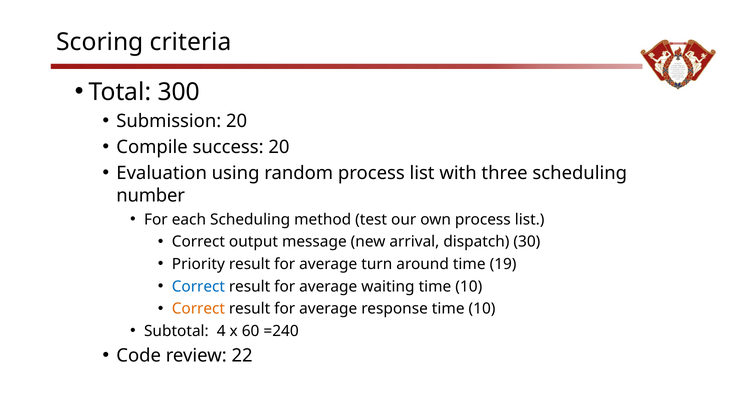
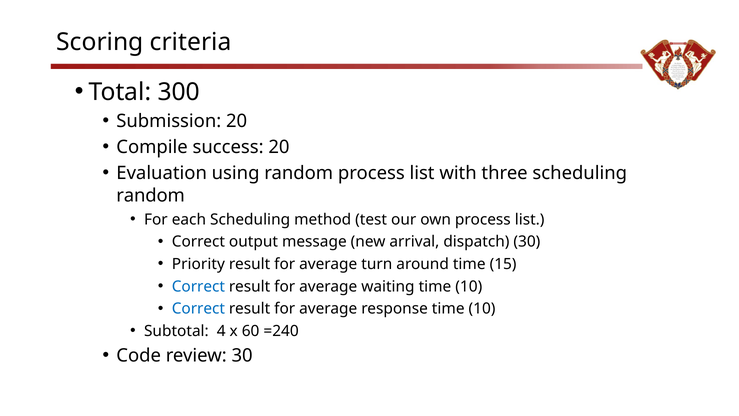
number: number -> random (151, 195)
19: 19 -> 15 (503, 264)
Correct colour: orange -> blue (198, 309)
review 22: 22 -> 30 (242, 355)
